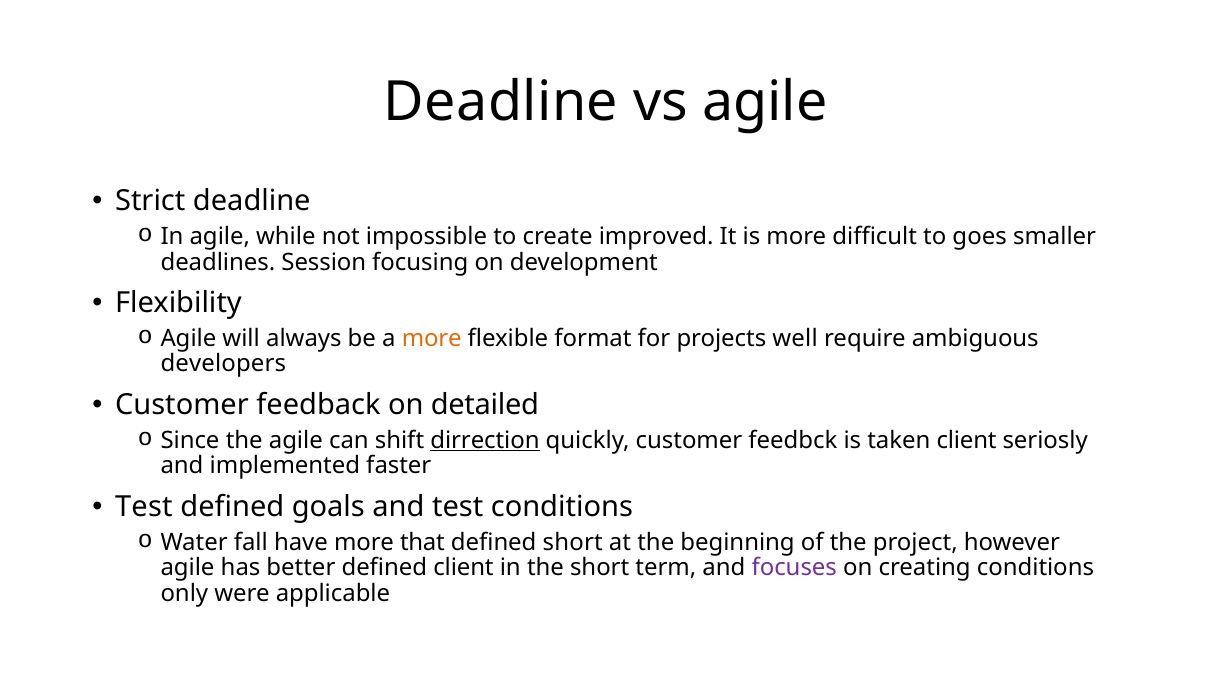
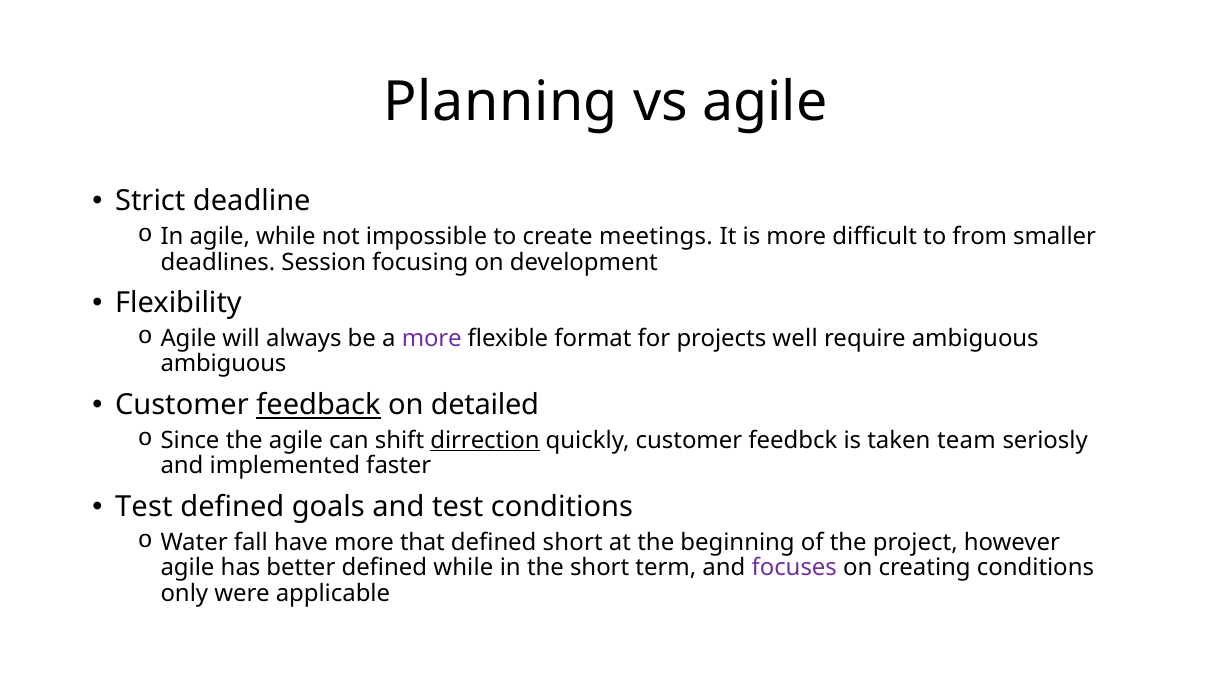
Deadline: Deadline -> Planning (501, 102)
improved: improved -> meetings (656, 236)
goes: goes -> from (980, 236)
more colour: orange -> purple (432, 339)
developers: developers -> ambiguous (224, 364)
feedback underline: none -> present (319, 406)
taken client: client -> team (966, 441)
defined client: client -> while (463, 569)
